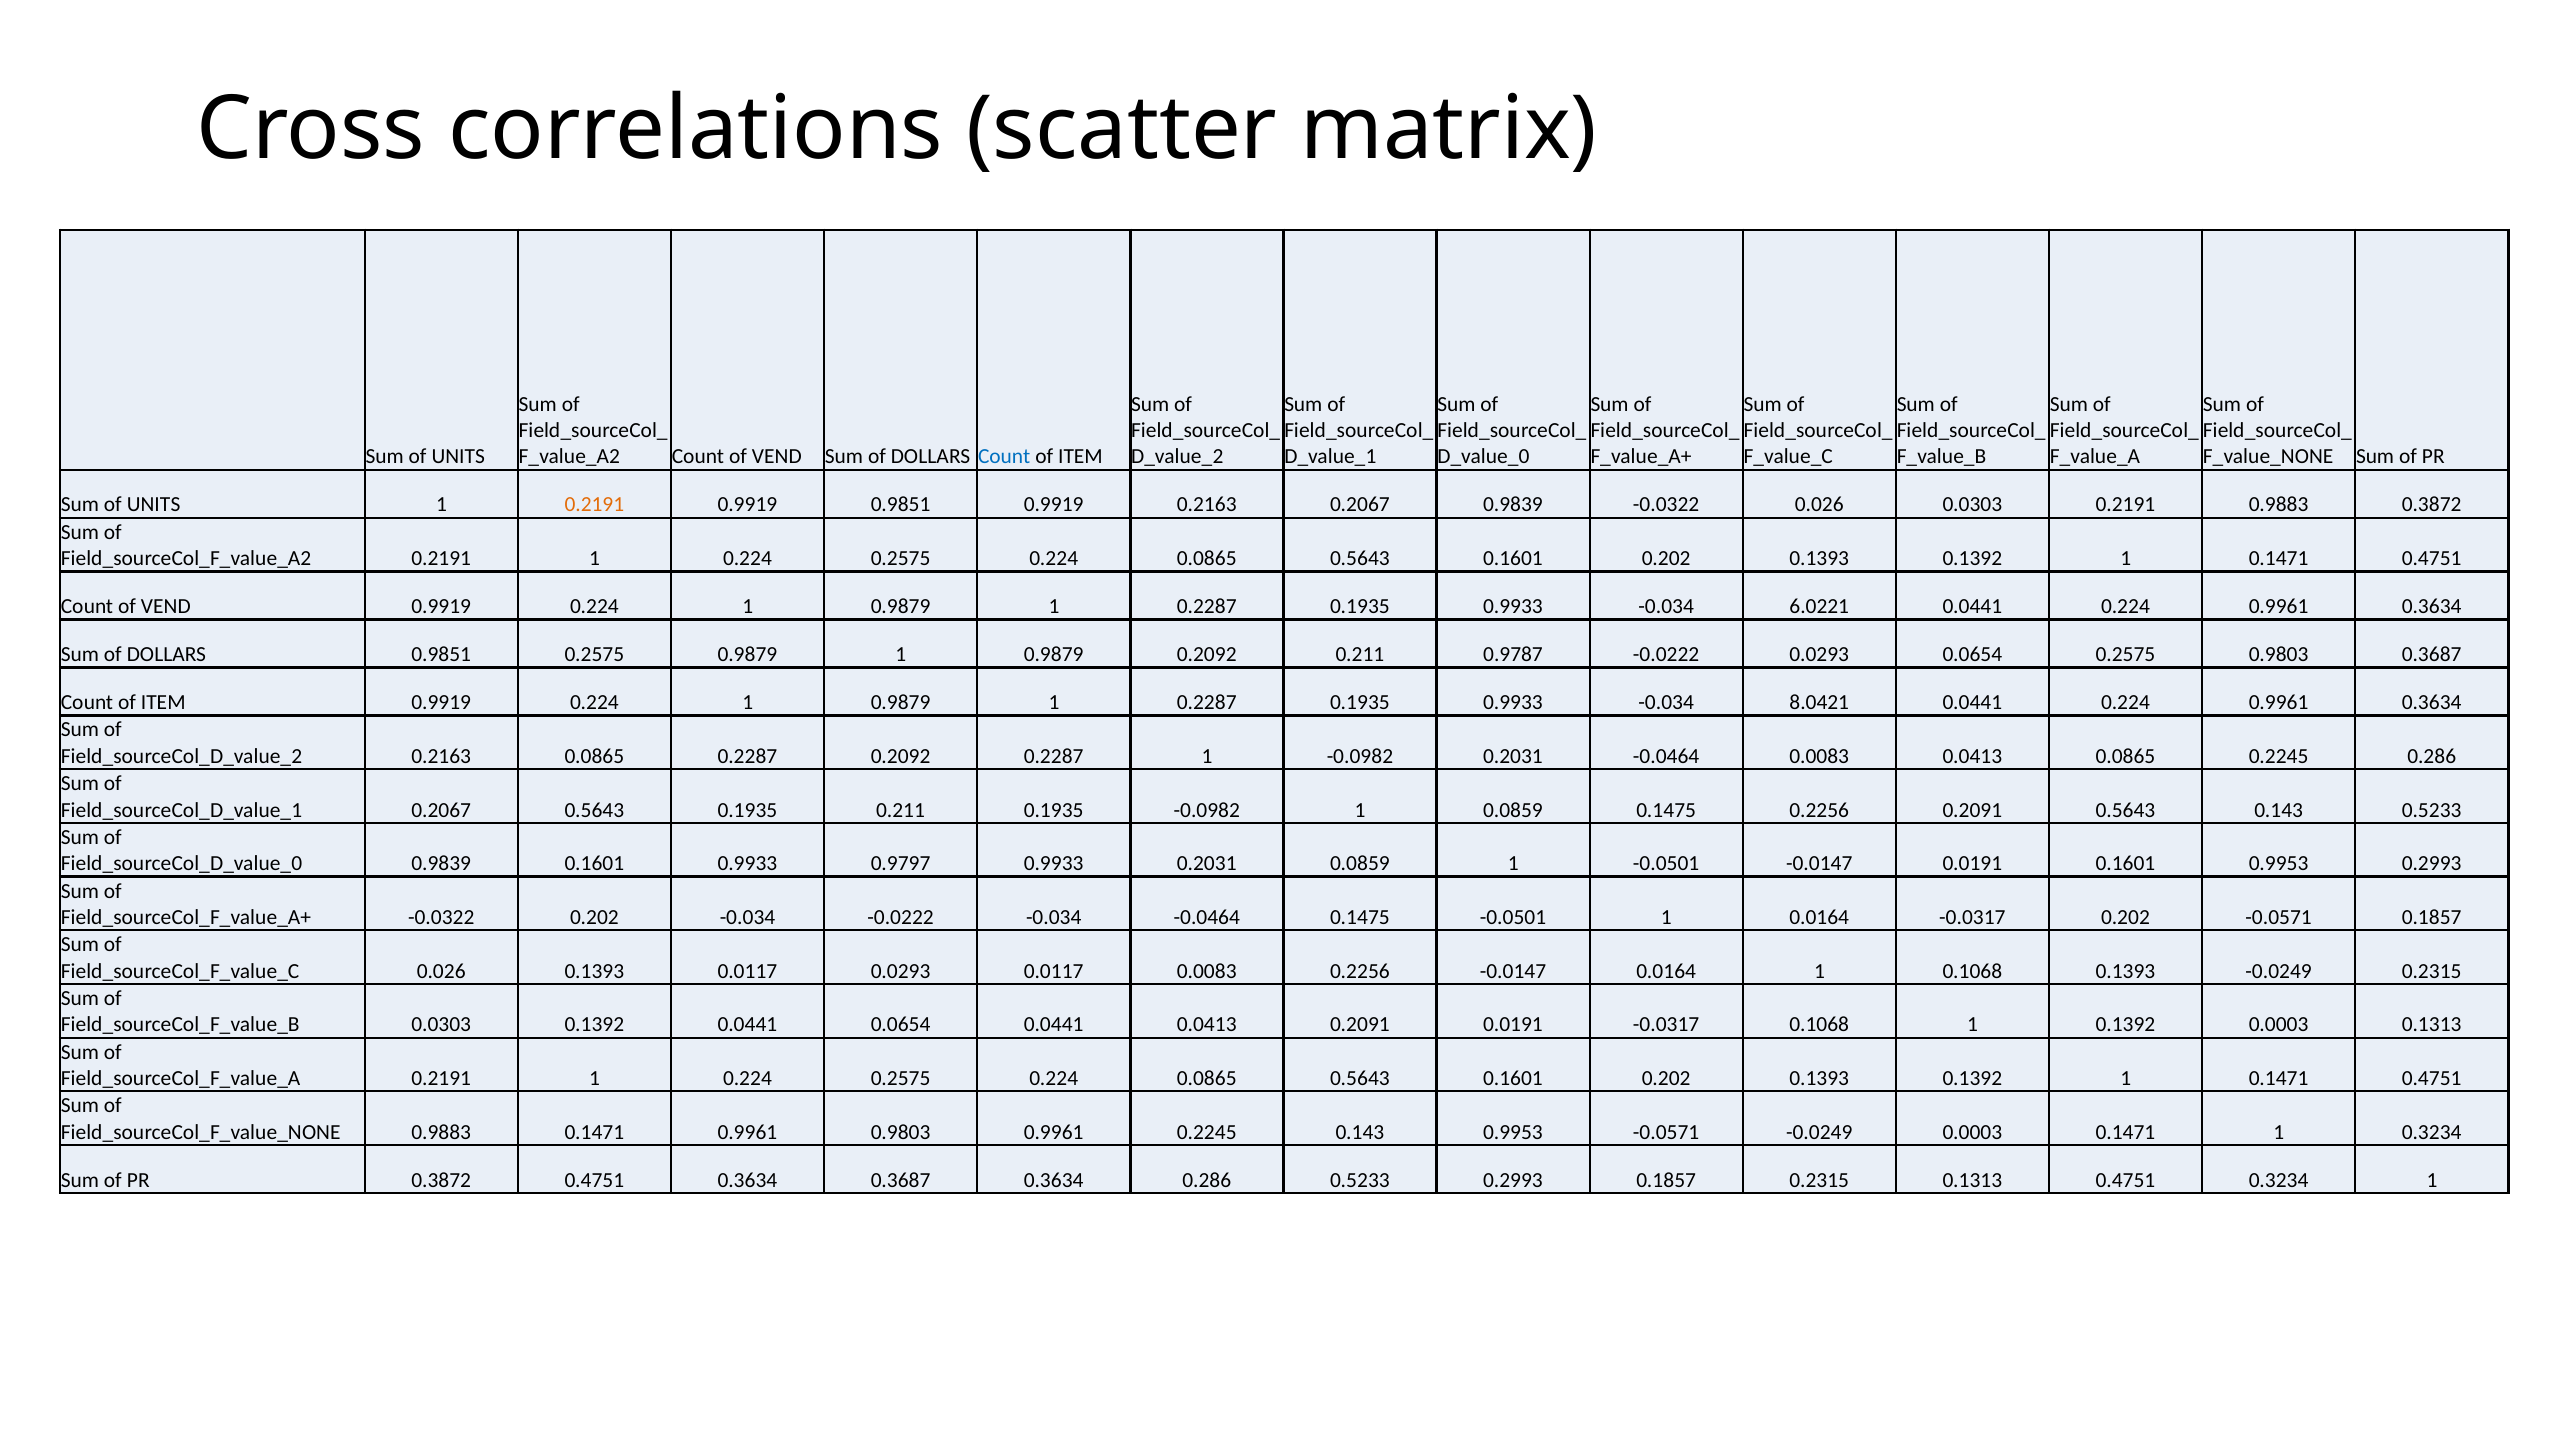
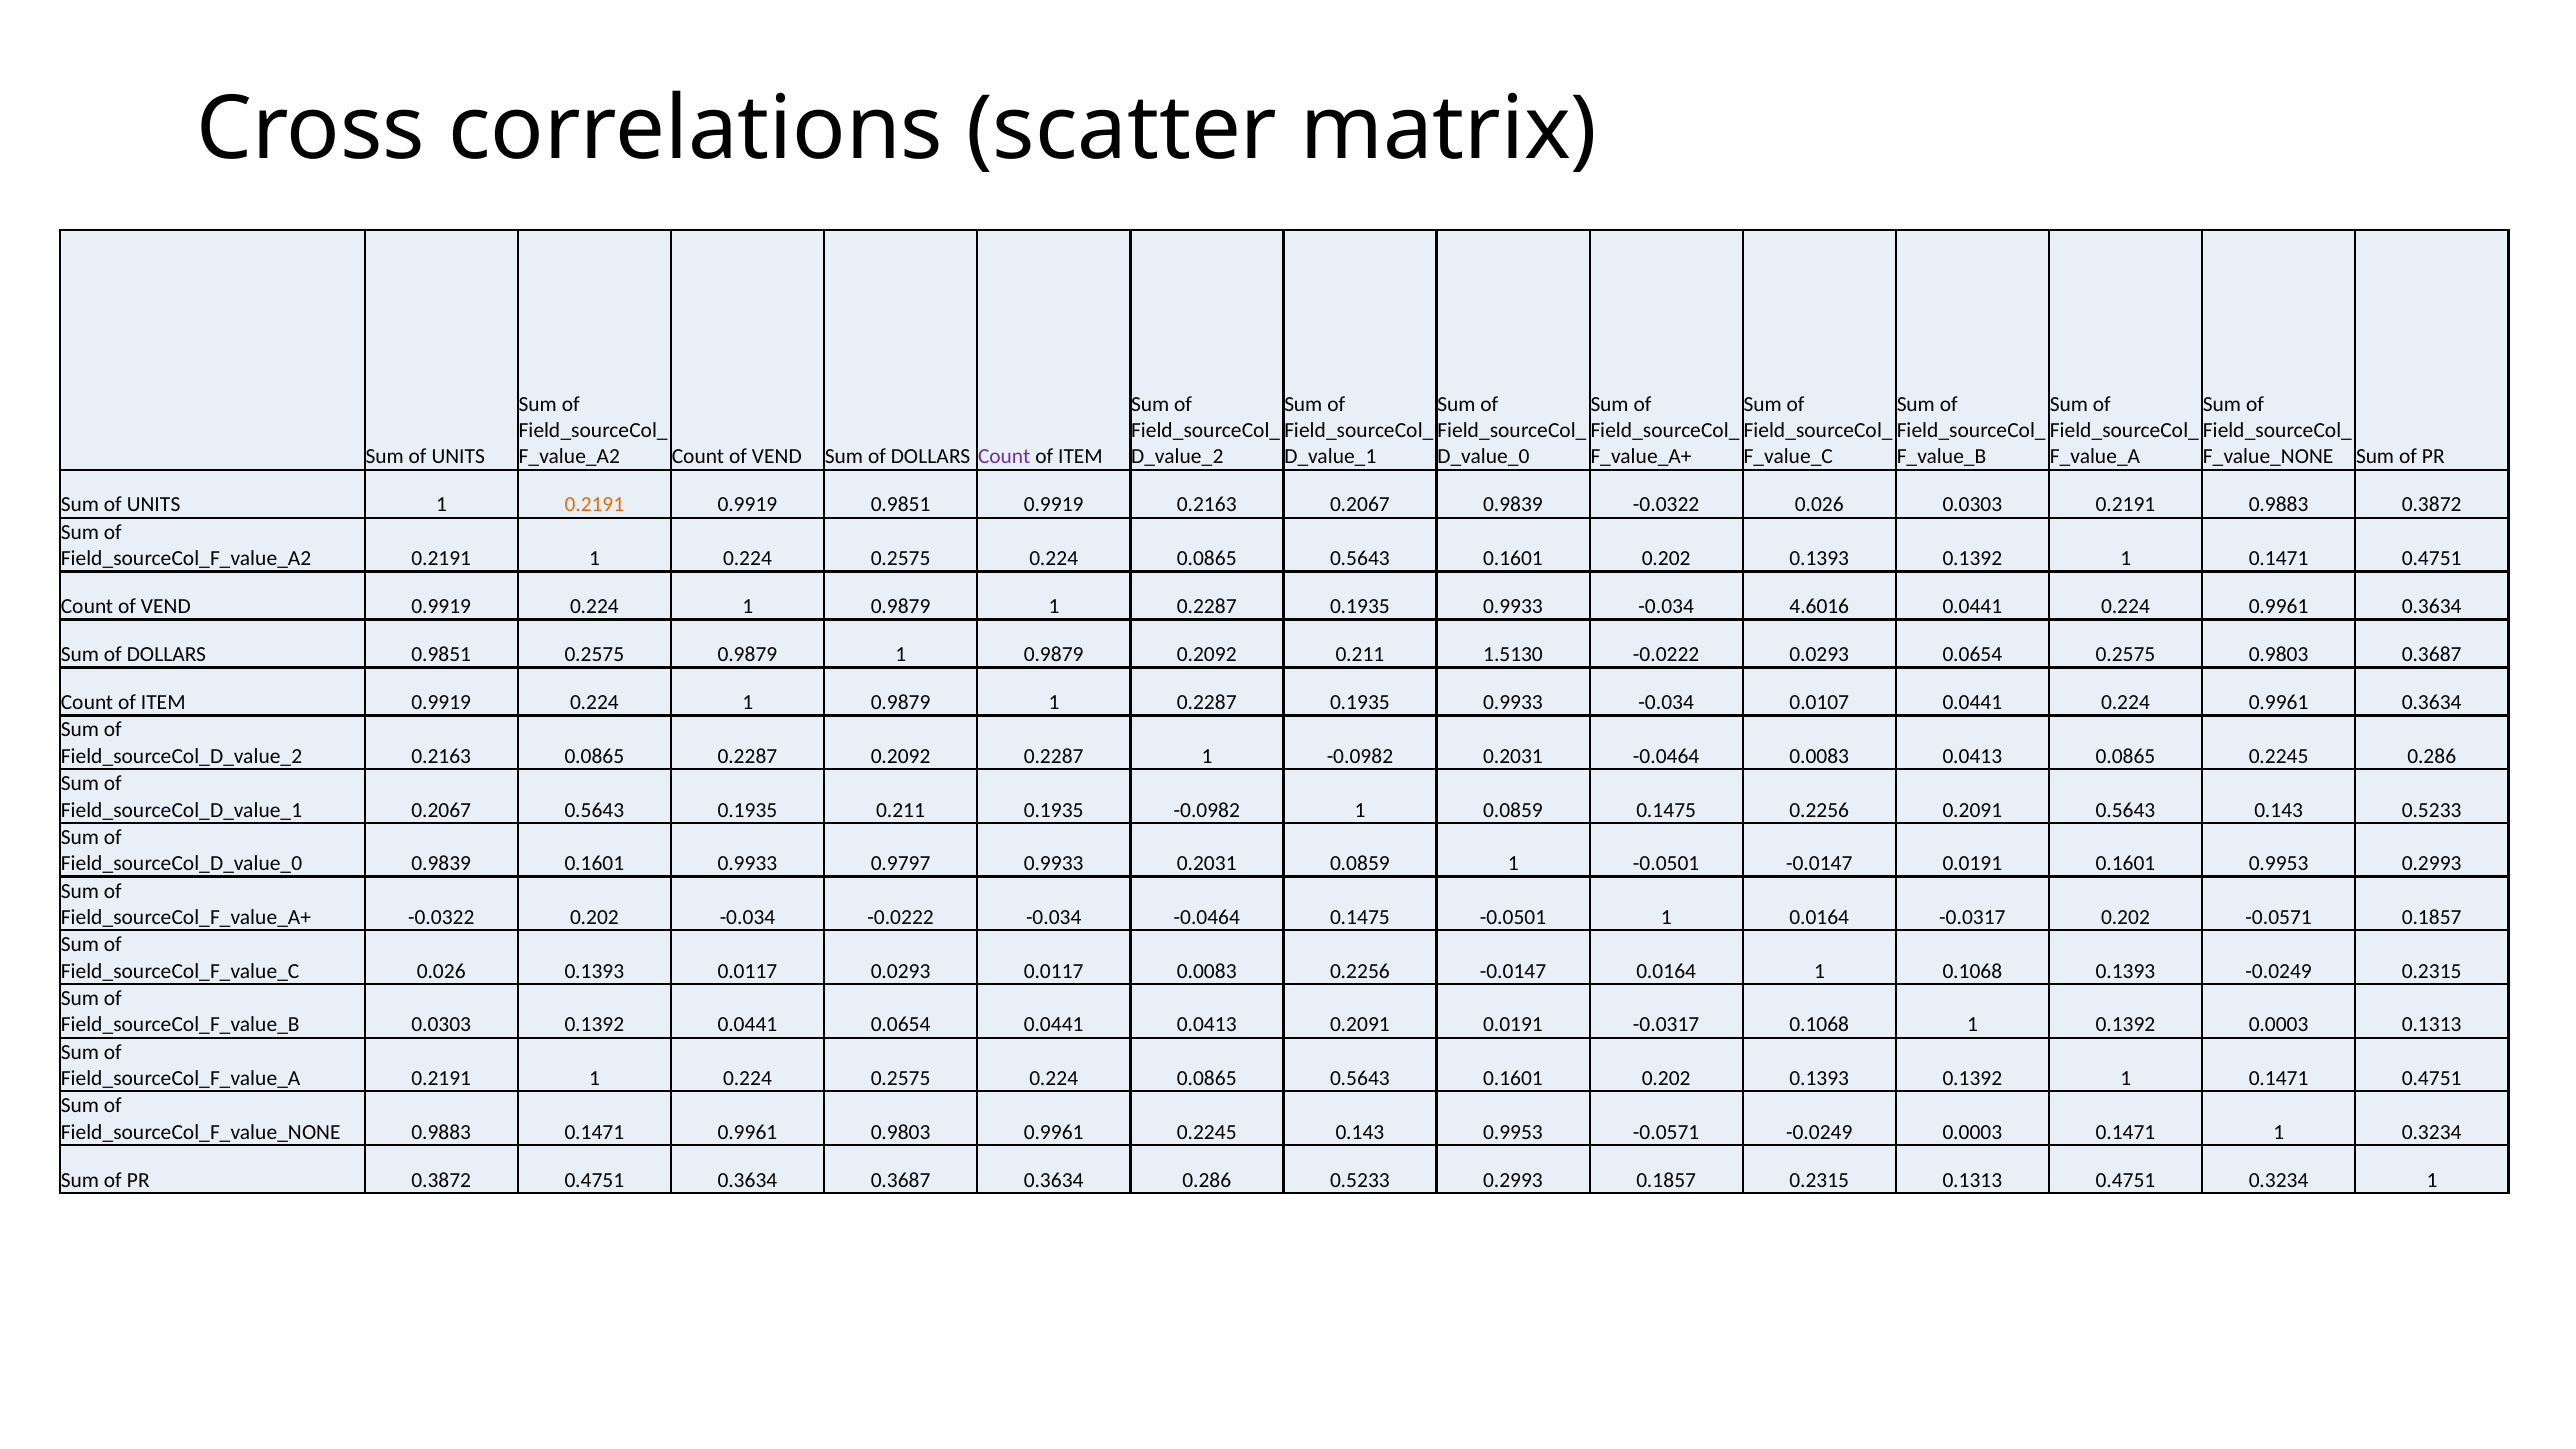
Count colour: blue -> purple (1004, 457)
6.0221: 6.0221 -> 4.6016 (1819, 607)
0.9787: 0.9787 -> 1.5130 (1513, 655)
8.0421: 8.0421 -> 0.0107 (1819, 703)
